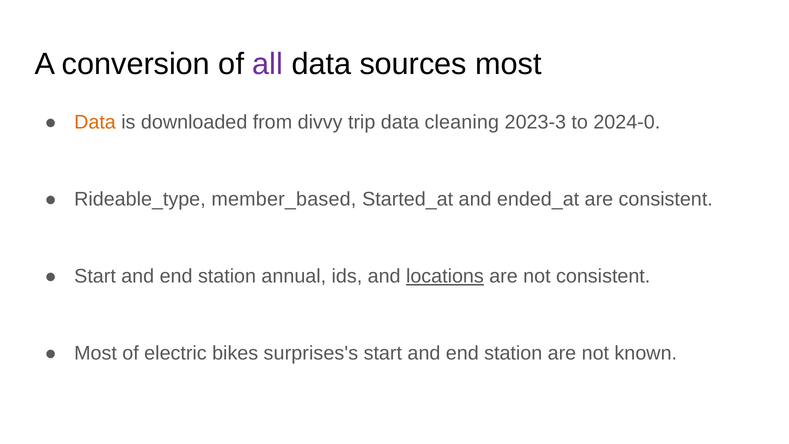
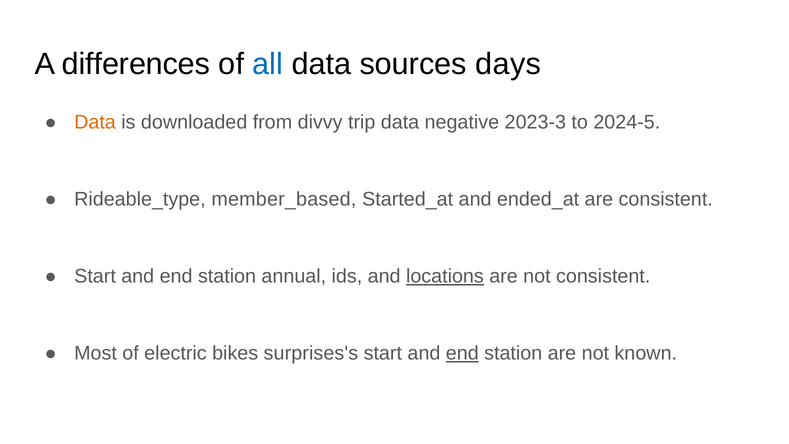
conversion: conversion -> differences (136, 64)
all colour: purple -> blue (268, 64)
sources most: most -> days (508, 64)
cleaning: cleaning -> negative (462, 122)
2024-0: 2024-0 -> 2024-5 (627, 122)
end underline: none -> present (462, 353)
